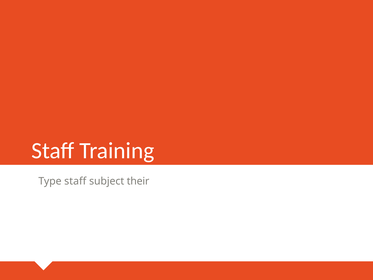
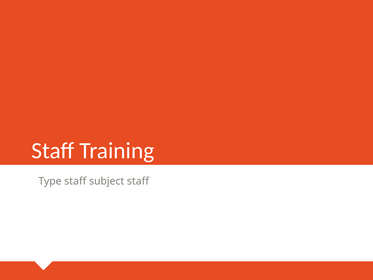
subject their: their -> staff (138, 181)
